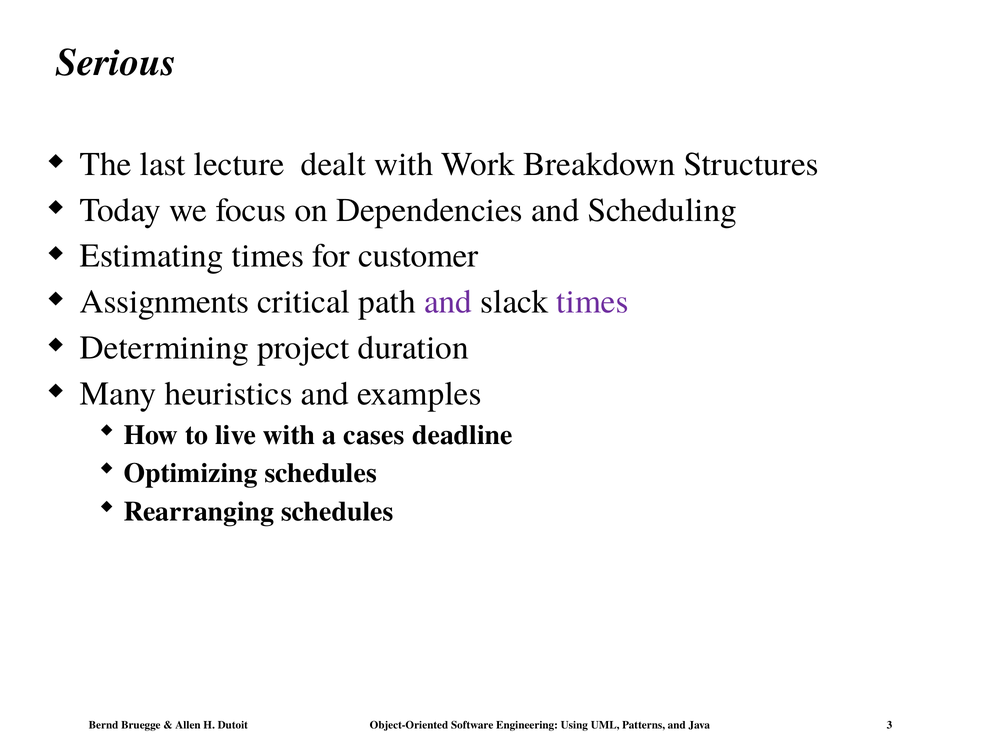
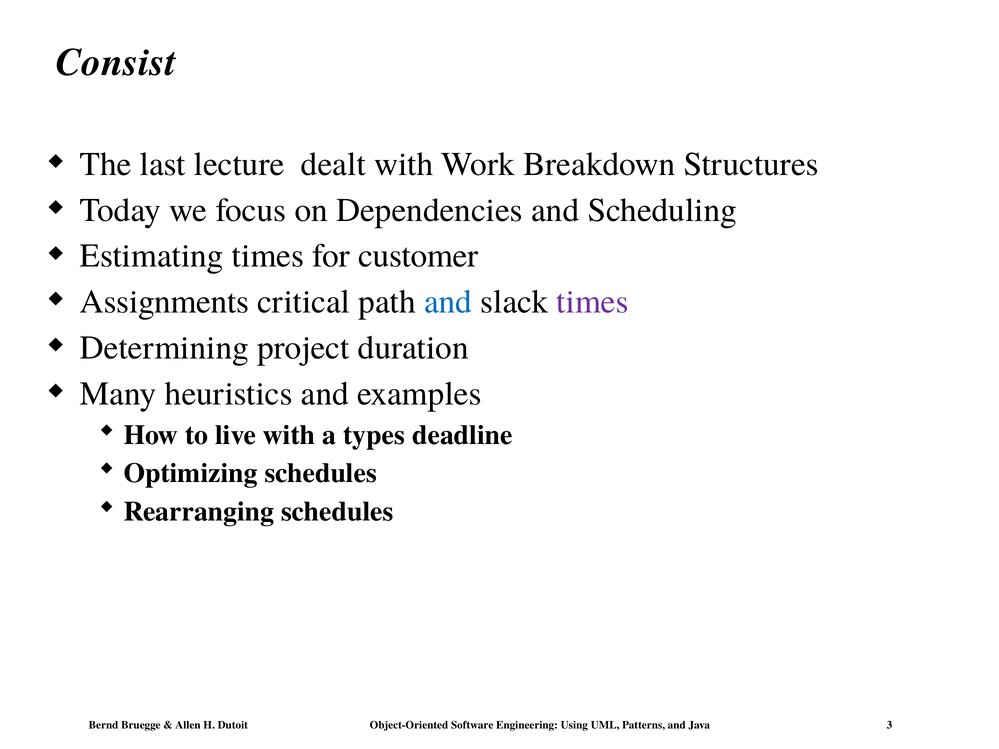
Serious: Serious -> Consist (116, 63)
and colour: purple -> blue (448, 302)
cases: cases -> types (374, 435)
